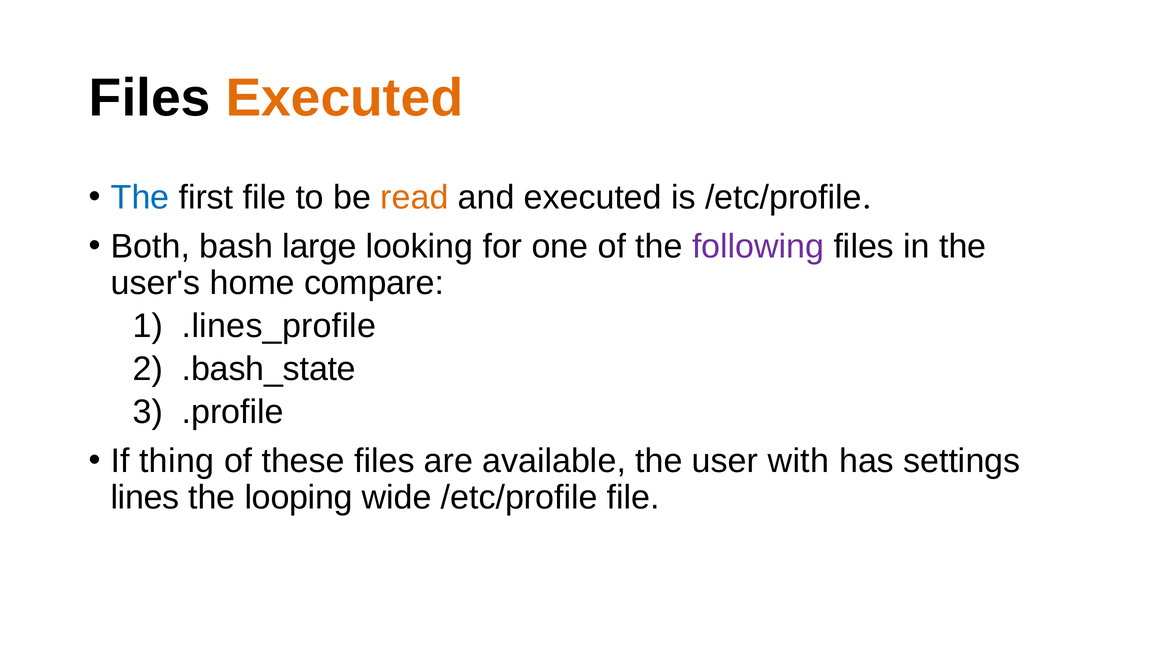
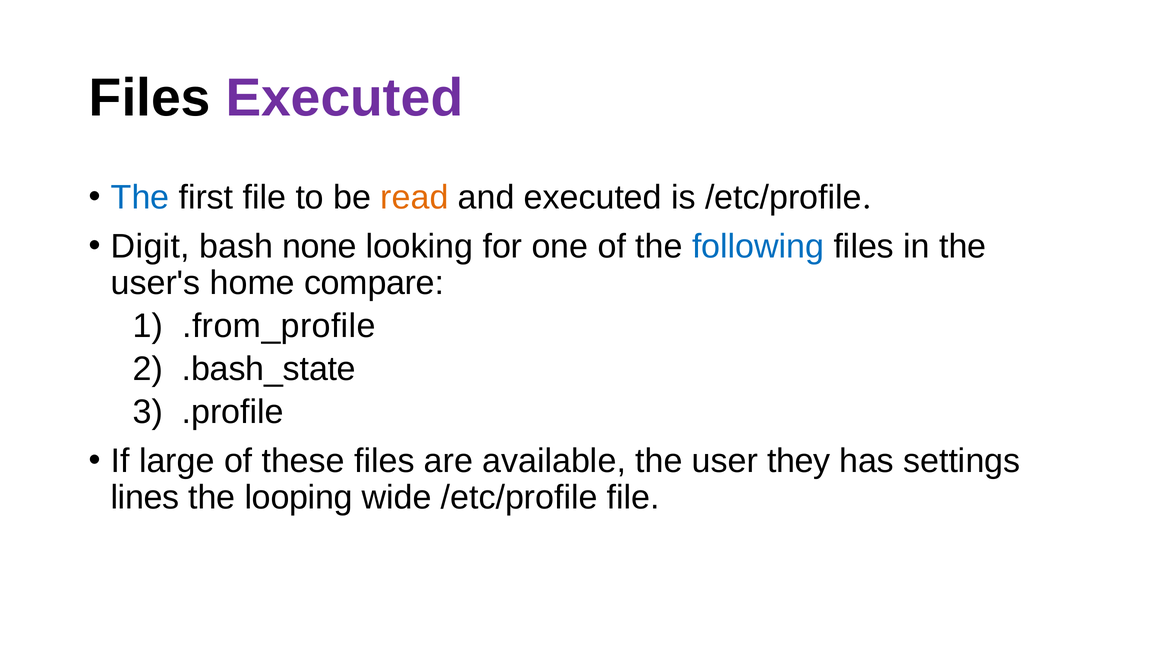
Executed colour: orange -> purple (344, 98)
Both: Both -> Digit (150, 246)
large: large -> none (320, 246)
following colour: purple -> blue (758, 246)
.lines_profile: .lines_profile -> .from_profile (279, 326)
thing: thing -> large (177, 460)
with: with -> they (799, 460)
